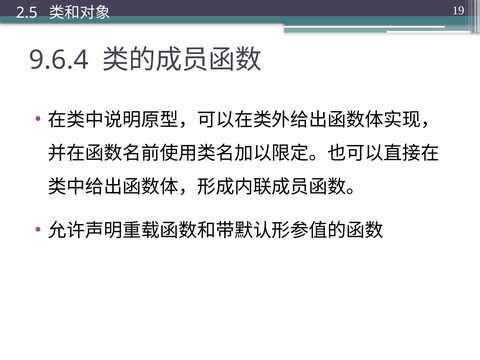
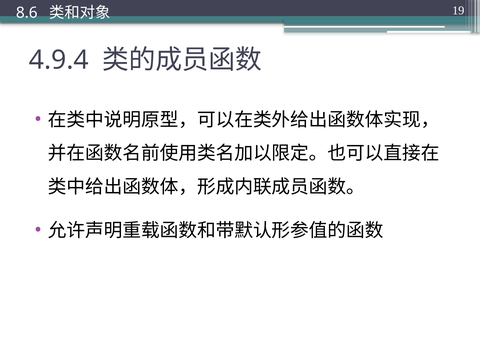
2.5: 2.5 -> 8.6 (27, 13)
9.6.4: 9.6.4 -> 4.9.4 (59, 60)
